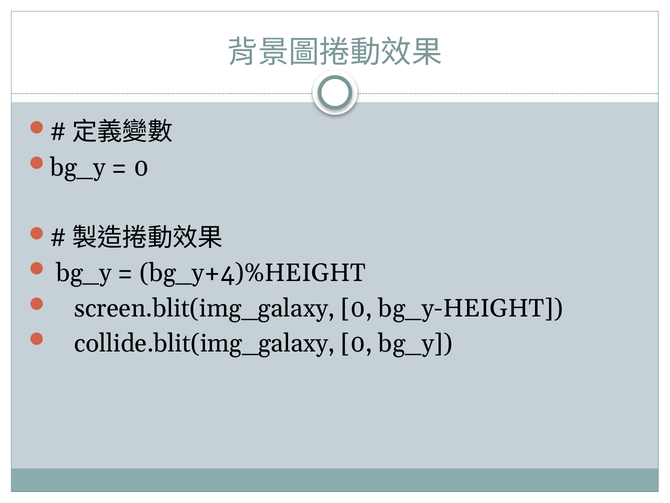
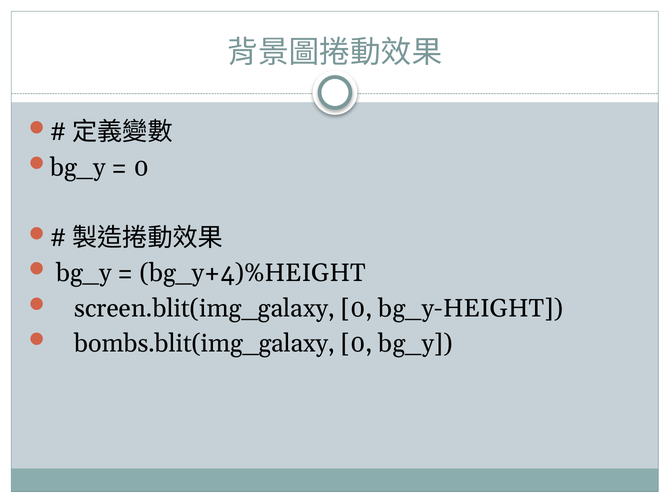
collide.blit(img_galaxy: collide.blit(img_galaxy -> bombs.blit(img_galaxy (205, 343)
